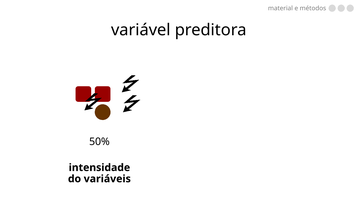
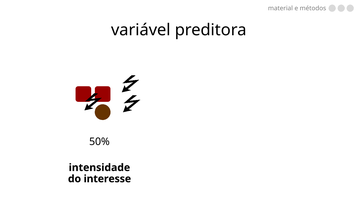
variáveis: variáveis -> interesse (107, 179)
